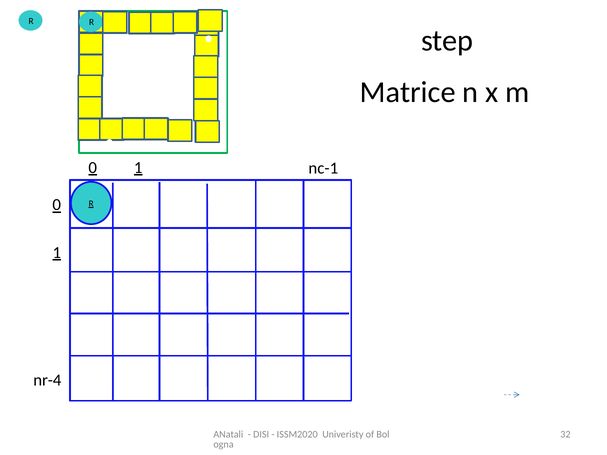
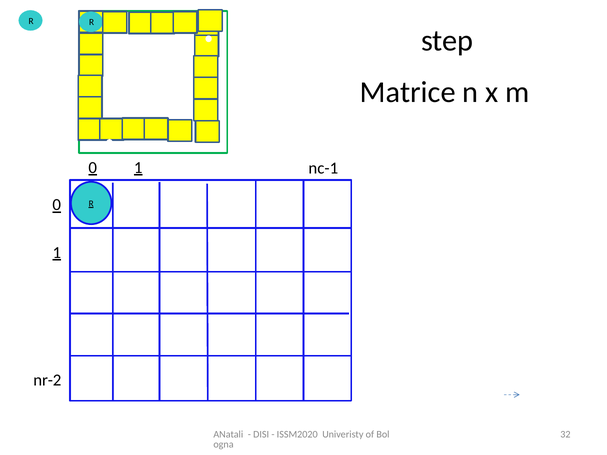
nr-4: nr-4 -> nr-2 (47, 380)
